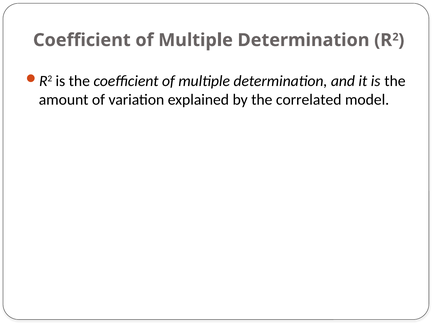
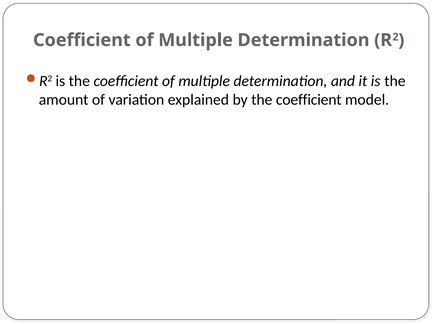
by the correlated: correlated -> coefficient (309, 100)
